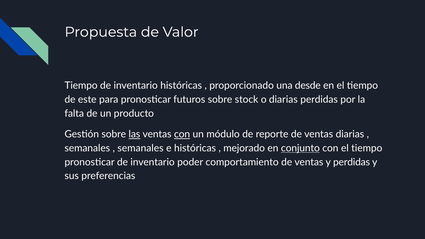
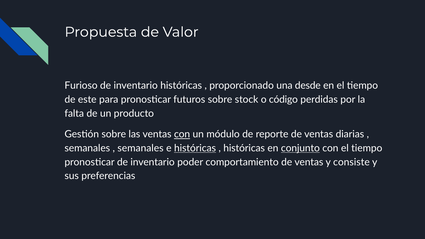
Tiempo: Tiempo -> Furioso (81, 86)
o diarias: diarias -> código (283, 100)
las underline: present -> none (134, 134)
históricas underline: none -> present (195, 148)
mejorado: mejorado -> históricas (244, 148)
y perdidas: perdidas -> consiste (351, 162)
